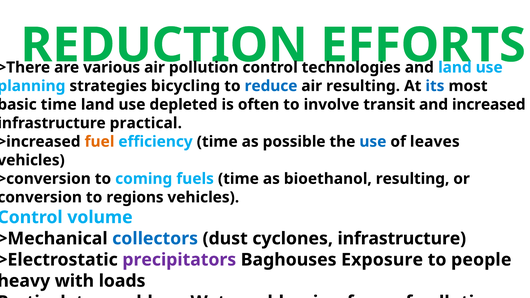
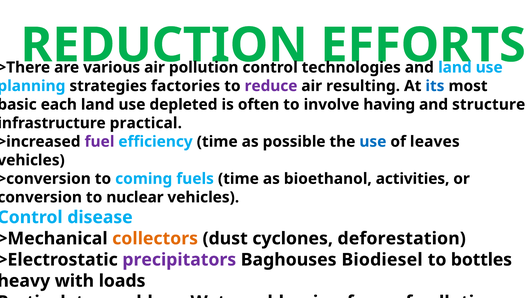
bicycling: bicycling -> factories (185, 86)
reduce colour: blue -> purple (271, 86)
time: time -> each (59, 105)
transit: transit -> having (389, 105)
increased: increased -> structure (489, 105)
fuel colour: orange -> purple (99, 142)
bioethanol resulting: resulting -> activities (413, 179)
regions: regions -> nuclear (135, 197)
volume: volume -> disease (100, 217)
collectors colour: blue -> orange (155, 239)
cyclones infrastructure: infrastructure -> deforestation (402, 239)
Exposure: Exposure -> Biodiesel (382, 260)
people: people -> bottles (481, 260)
